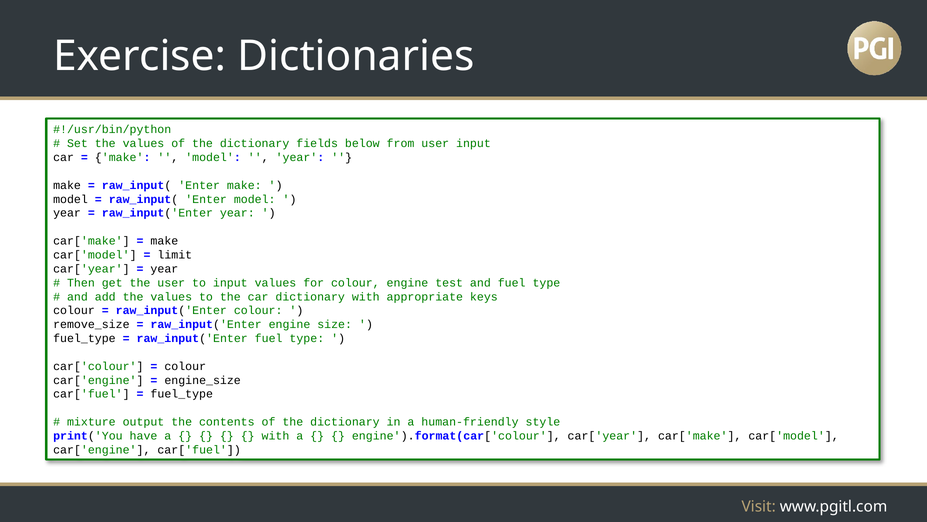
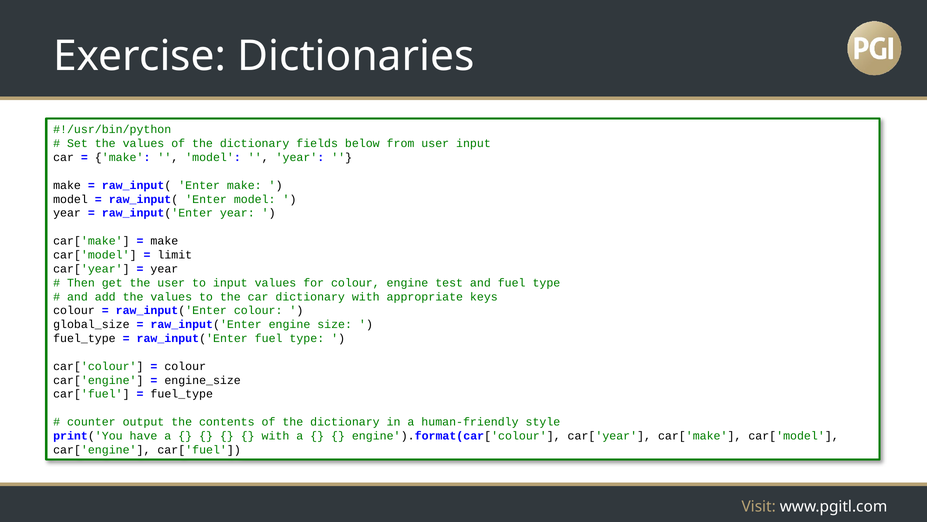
remove_size: remove_size -> global_size (91, 324)
mixture: mixture -> counter (91, 422)
